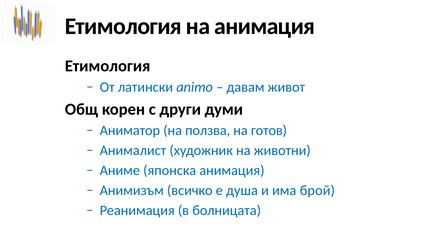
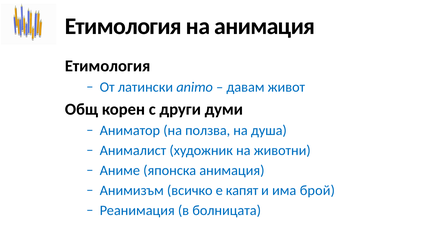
готов: готов -> душа (269, 130)
душа: душа -> капят (242, 190)
